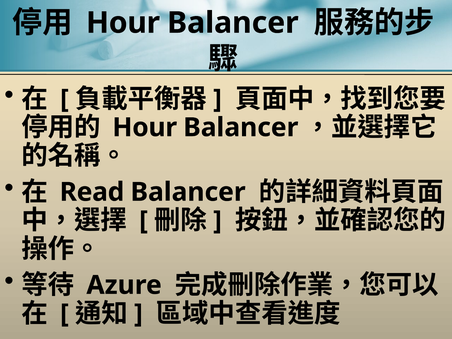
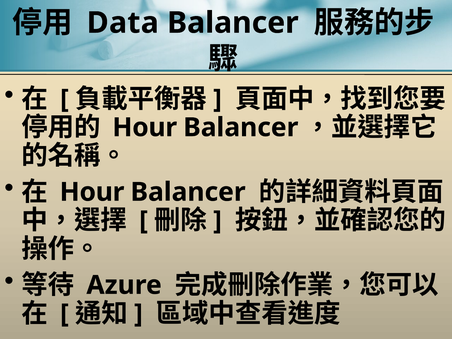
Hour: Hour -> Data (123, 23)
Read: Read -> Hour (92, 192)
